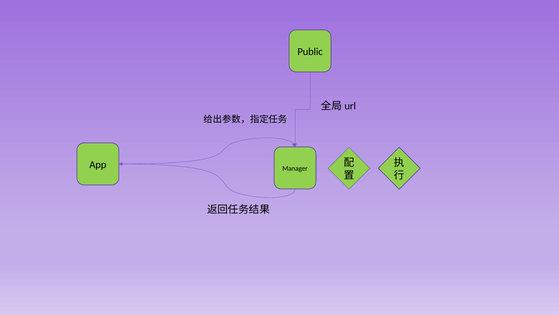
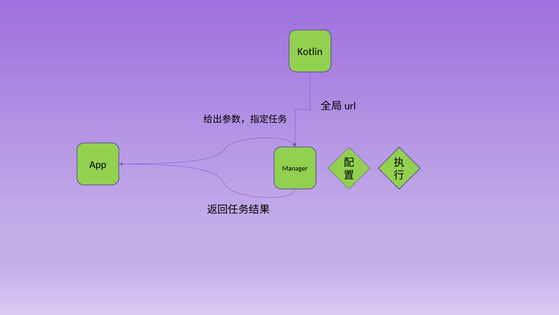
Public: Public -> Kotlin (310, 52)
